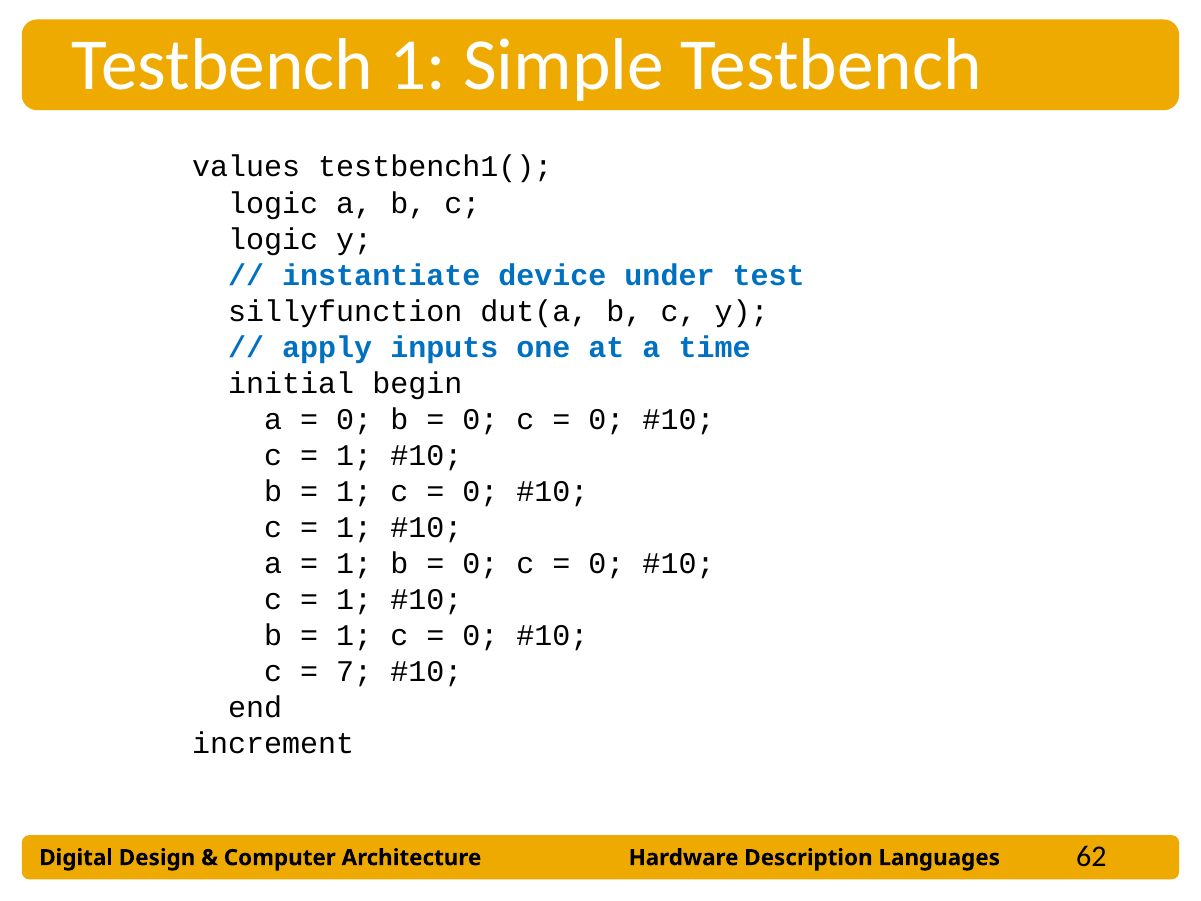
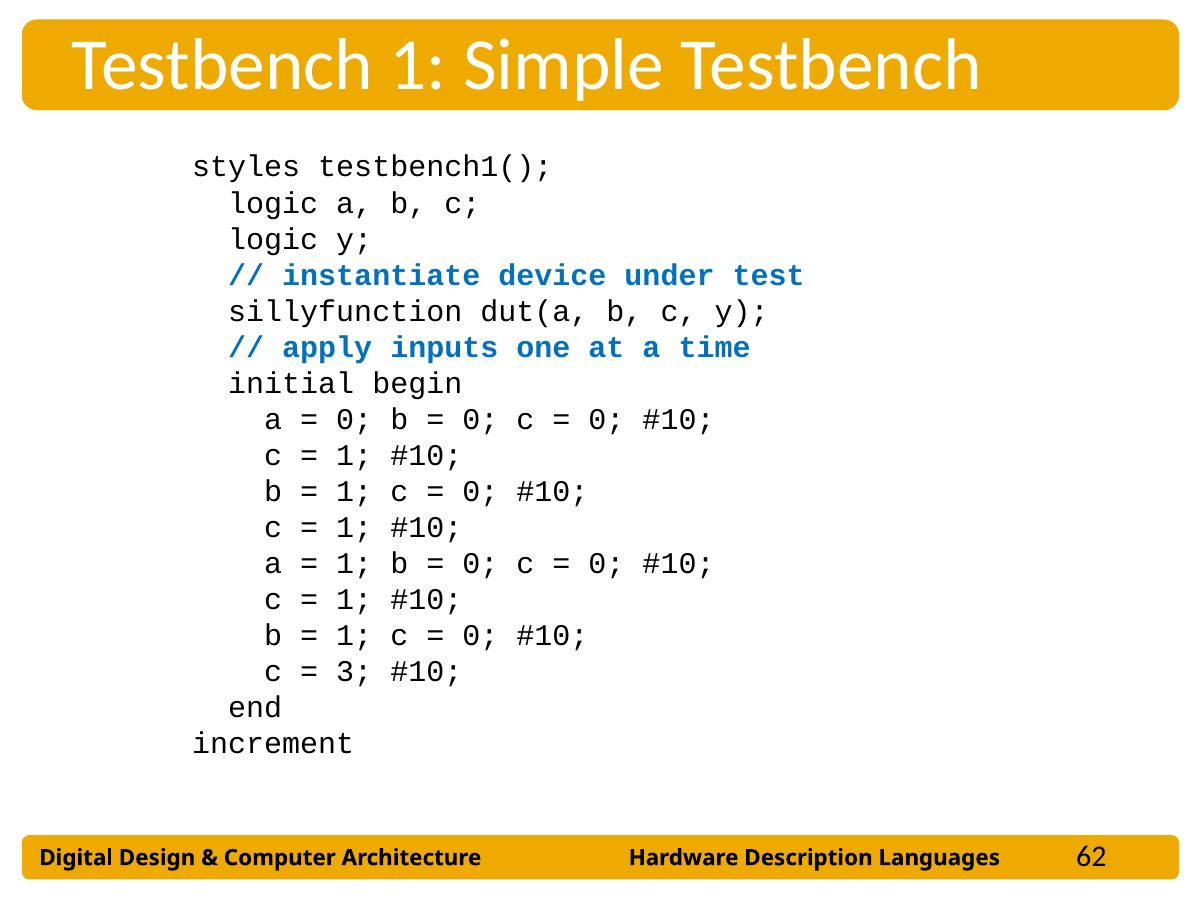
values: values -> styles (246, 167)
7: 7 -> 3 (354, 671)
